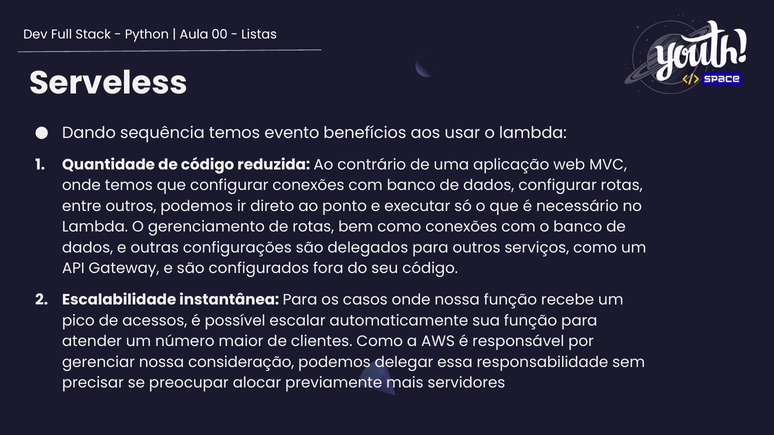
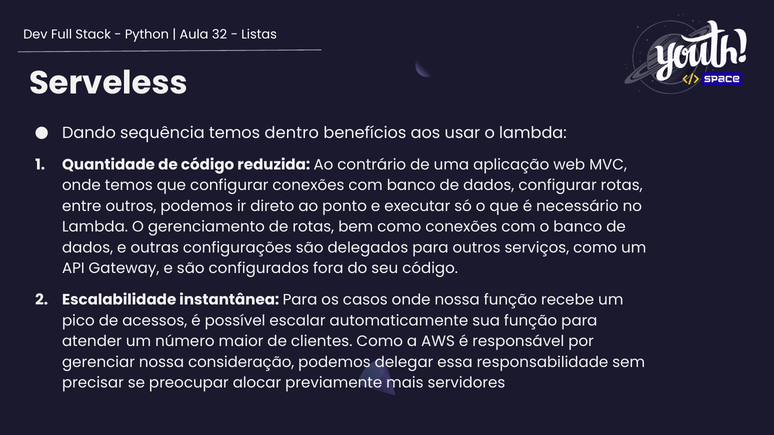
00: 00 -> 32 (220, 34)
evento: evento -> dentro (292, 133)
